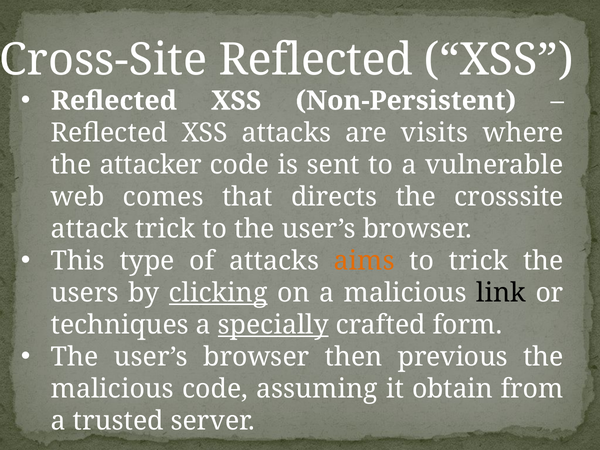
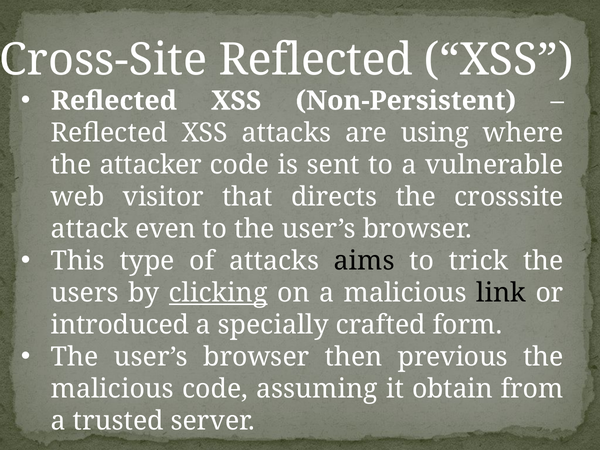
visits: visits -> using (435, 133)
comes: comes -> visitor (163, 197)
attack trick: trick -> even (166, 229)
aims colour: orange -> black (364, 261)
techniques: techniques -> introduced (120, 325)
specially underline: present -> none (273, 325)
